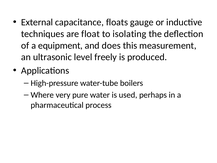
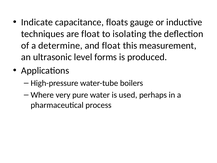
External: External -> Indicate (37, 22)
equipment: equipment -> determine (60, 45)
and does: does -> float (111, 45)
freely: freely -> forms (106, 57)
